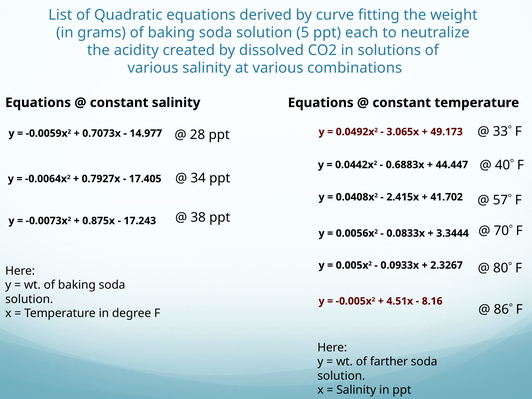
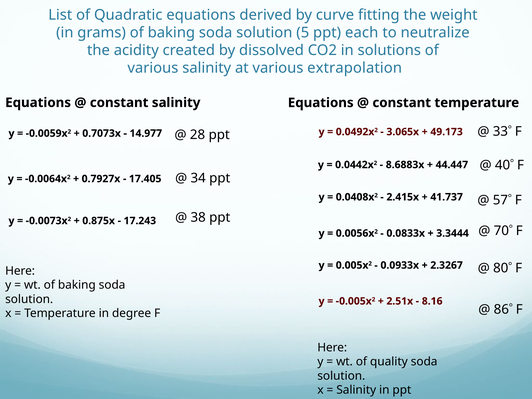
combinations: combinations -> extrapolation (355, 68)
0.6883x: 0.6883x -> 8.6883x (405, 165)
41.702: 41.702 -> 41.737 (447, 197)
4.51x: 4.51x -> 2.51x (400, 301)
farther: farther -> quality (389, 362)
